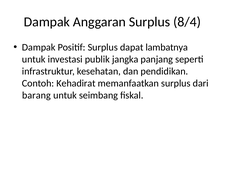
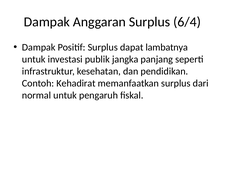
8/4: 8/4 -> 6/4 (187, 22)
barang: barang -> normal (36, 95)
seimbang: seimbang -> pengaruh (99, 95)
